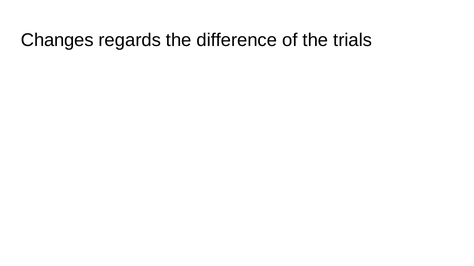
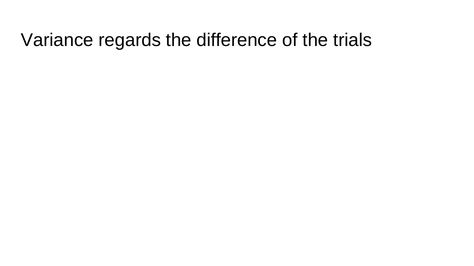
Changes: Changes -> Variance (57, 40)
